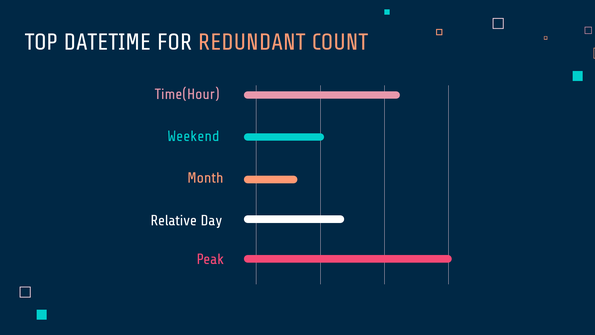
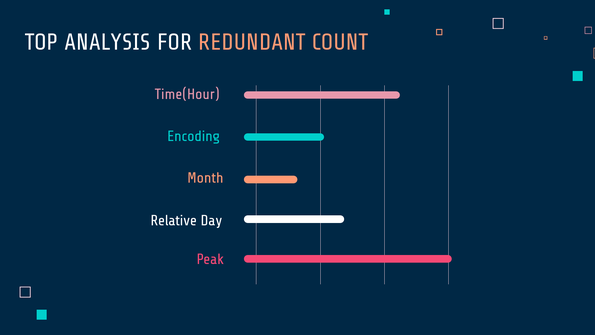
DATETIME: DATETIME -> ANALYSIS (107, 42)
Weekend: Weekend -> Encoding (194, 136)
